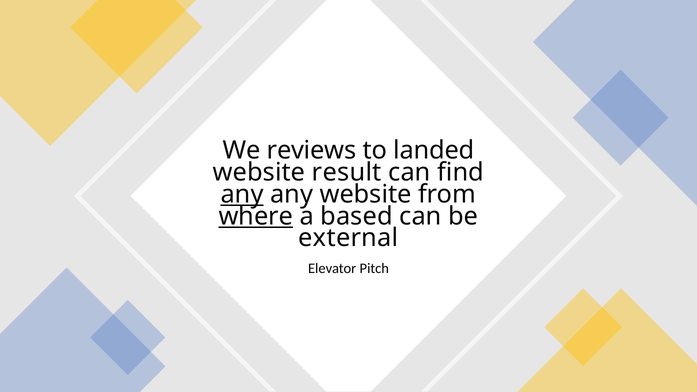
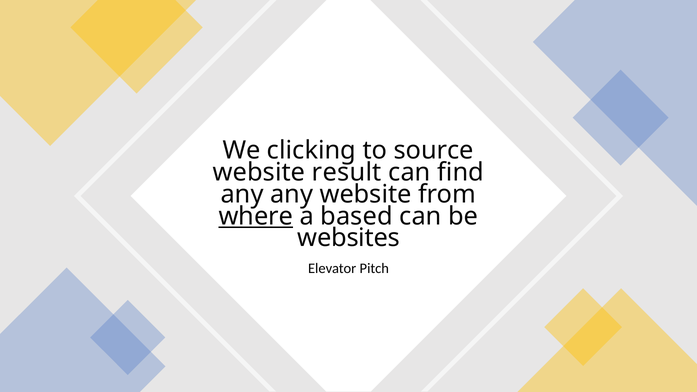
reviews: reviews -> clicking (311, 150)
landed: landed -> source (434, 150)
any underline: present -> none (242, 194)
external: external -> websites (349, 238)
